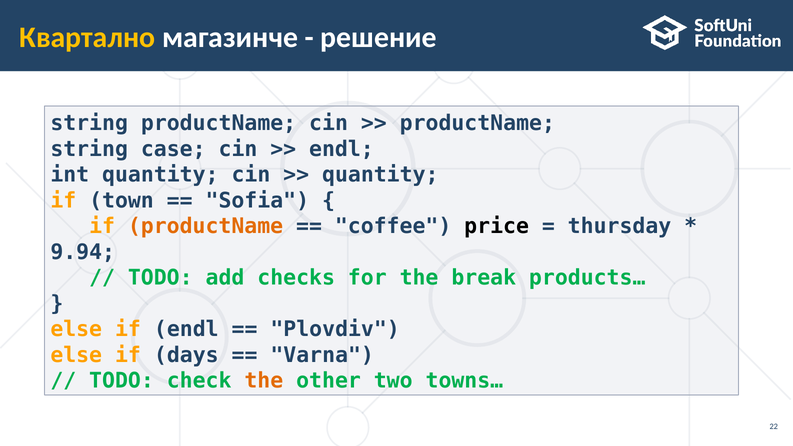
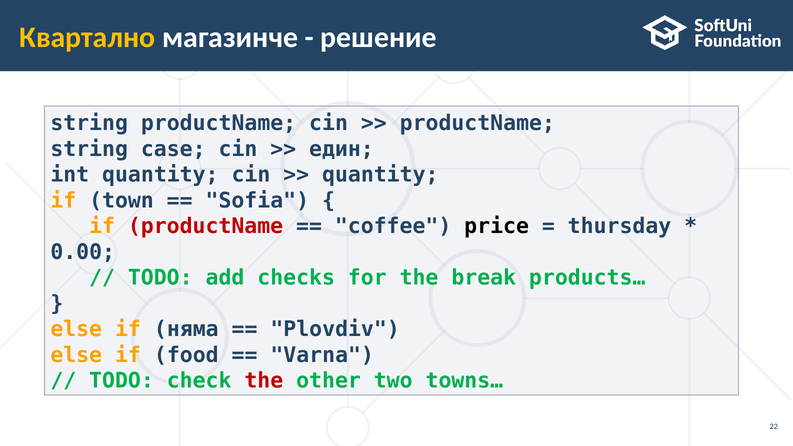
endl: endl -> един (341, 149)
productName colour: orange -> red (206, 226)
9.94: 9.94 -> 0.00 (83, 252)
if endl: endl -> няма (186, 329)
days: days -> food (186, 355)
the colour: orange -> red (264, 381)
